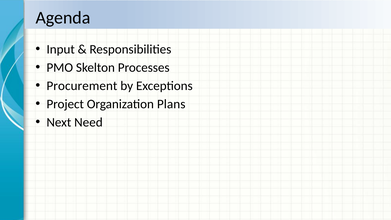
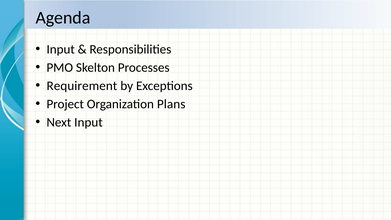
Procurement: Procurement -> Requirement (82, 86)
Next Need: Need -> Input (88, 122)
